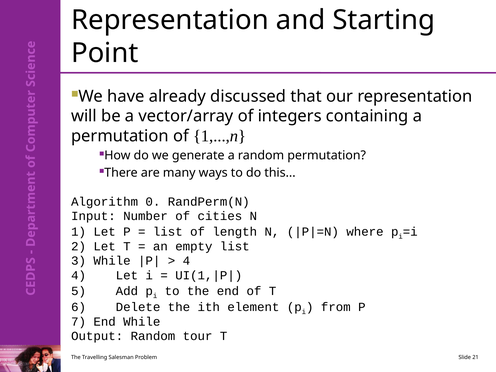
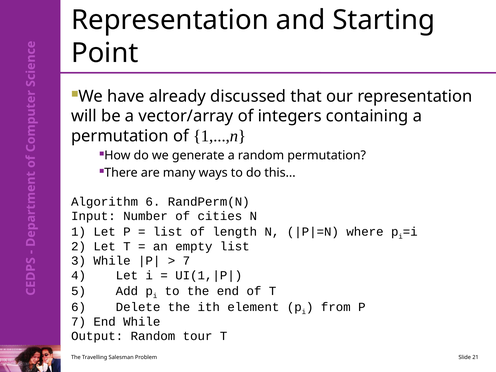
Algorithm 0: 0 -> 6 (153, 202)
4: 4 -> 7 (186, 261)
